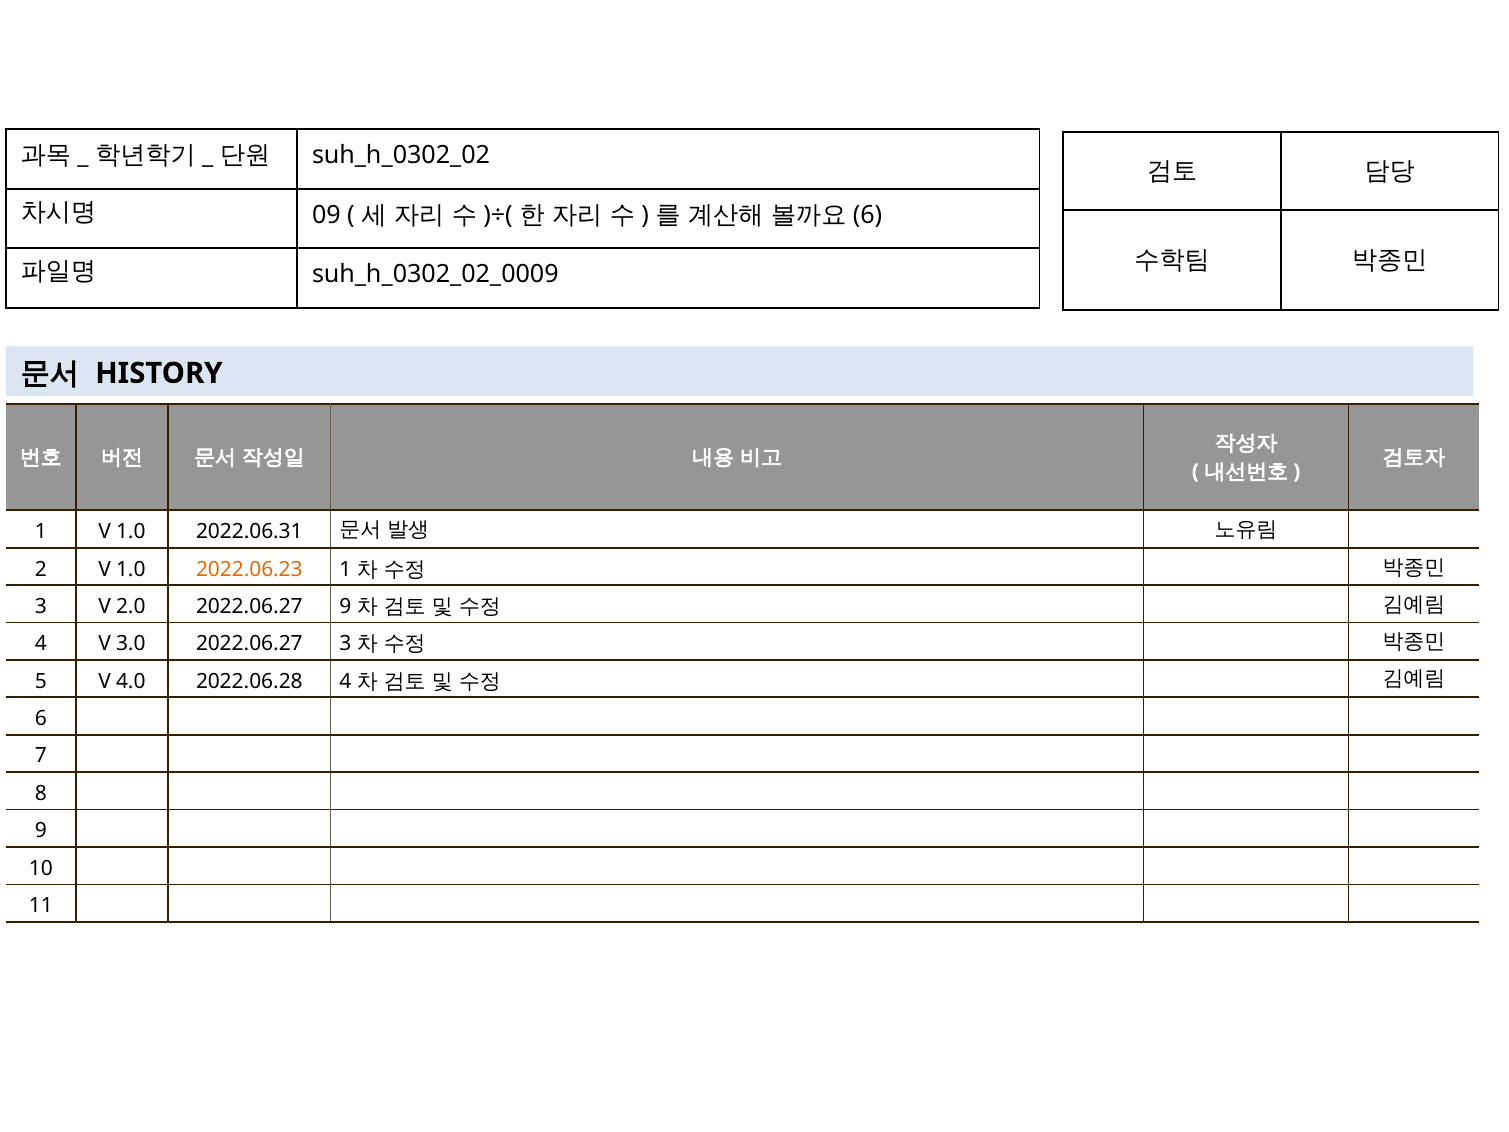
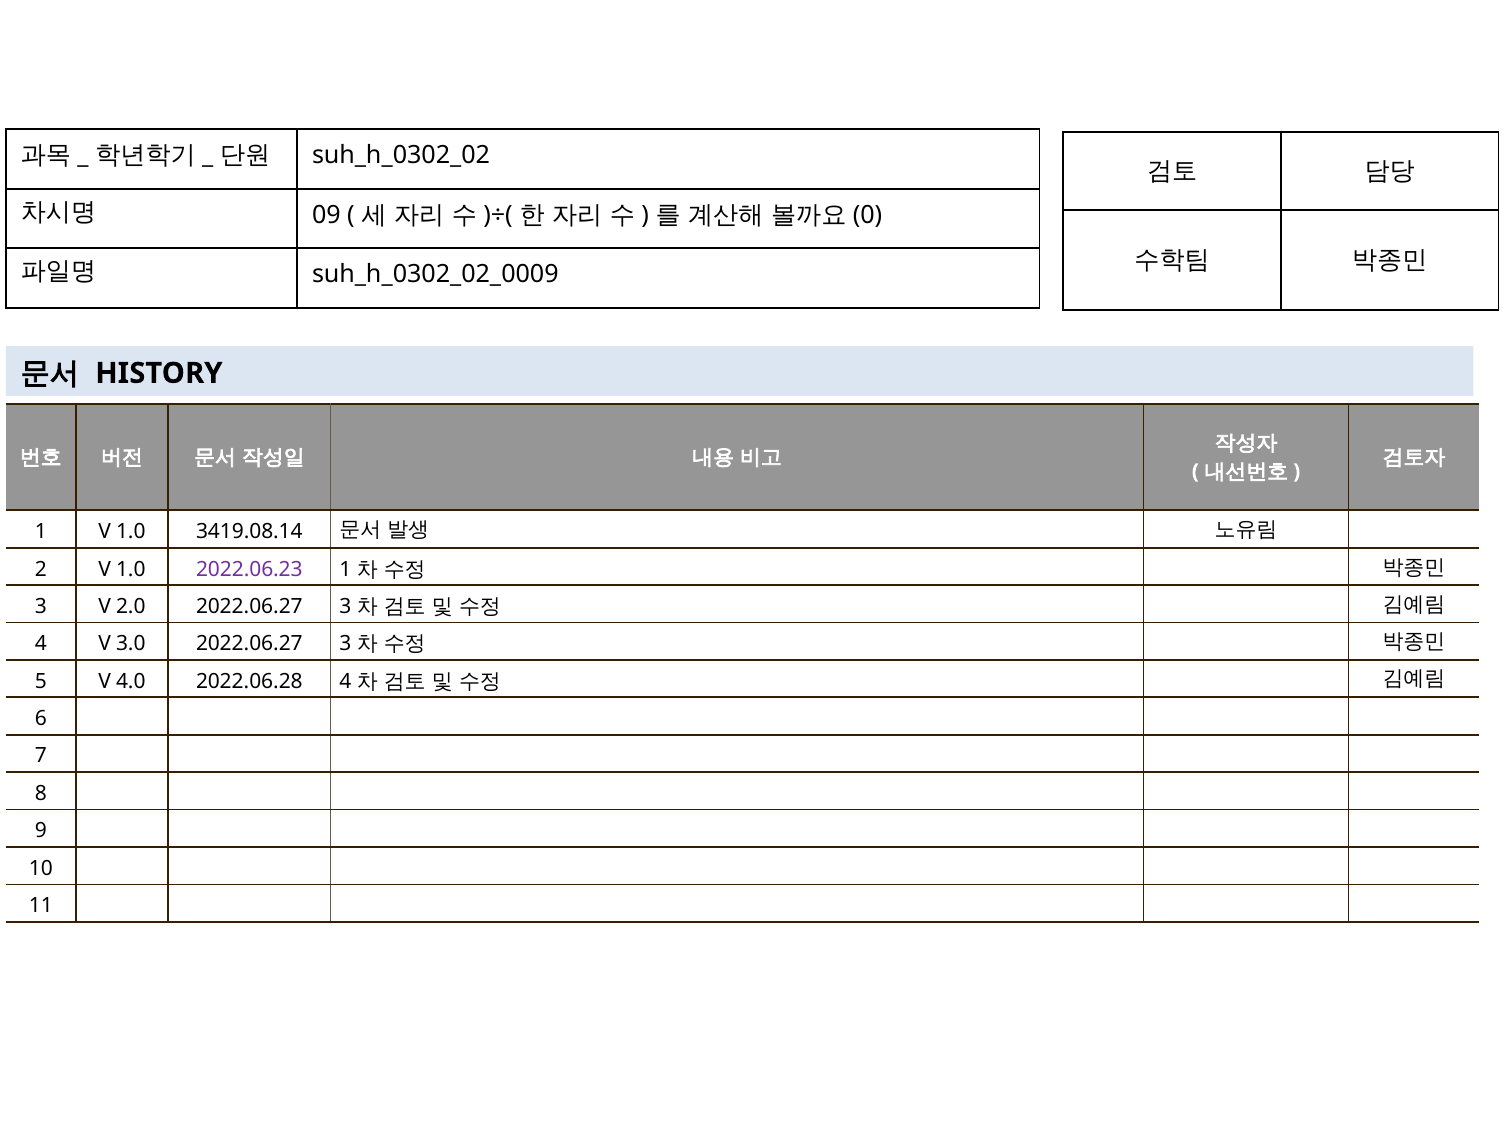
6: 6 -> 0 (868, 215)
2022.06.31: 2022.06.31 -> 3419.08.14 (249, 532)
2022.06.23 colour: orange -> purple (249, 569)
2.0 2022.06.27 9: 9 -> 3 (345, 606)
